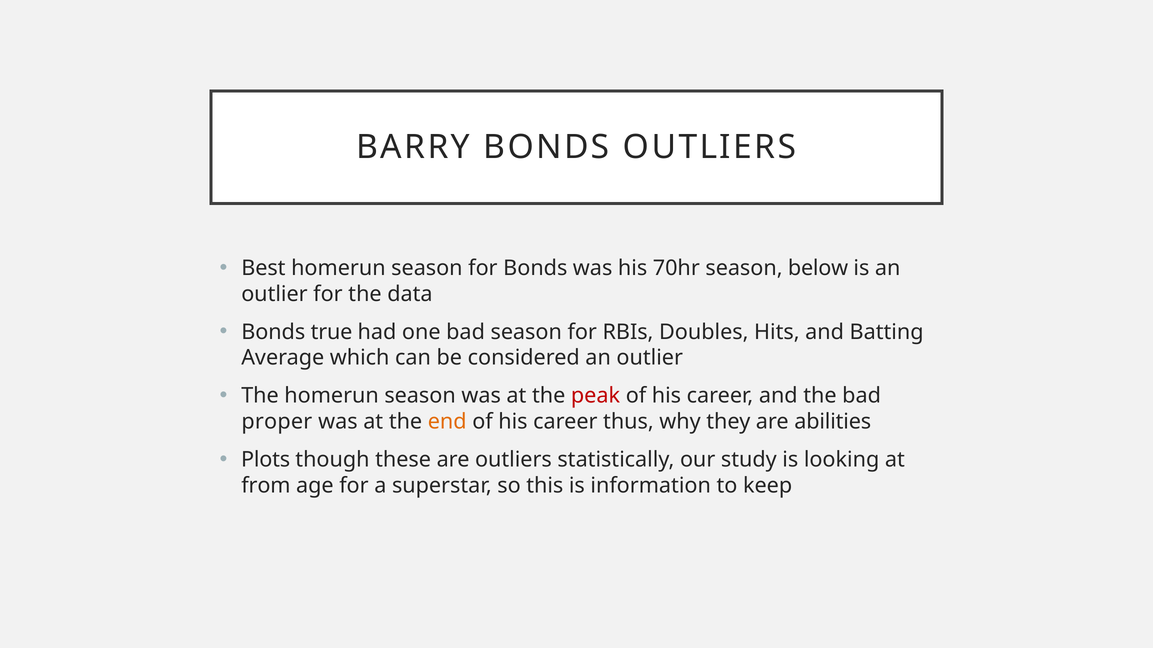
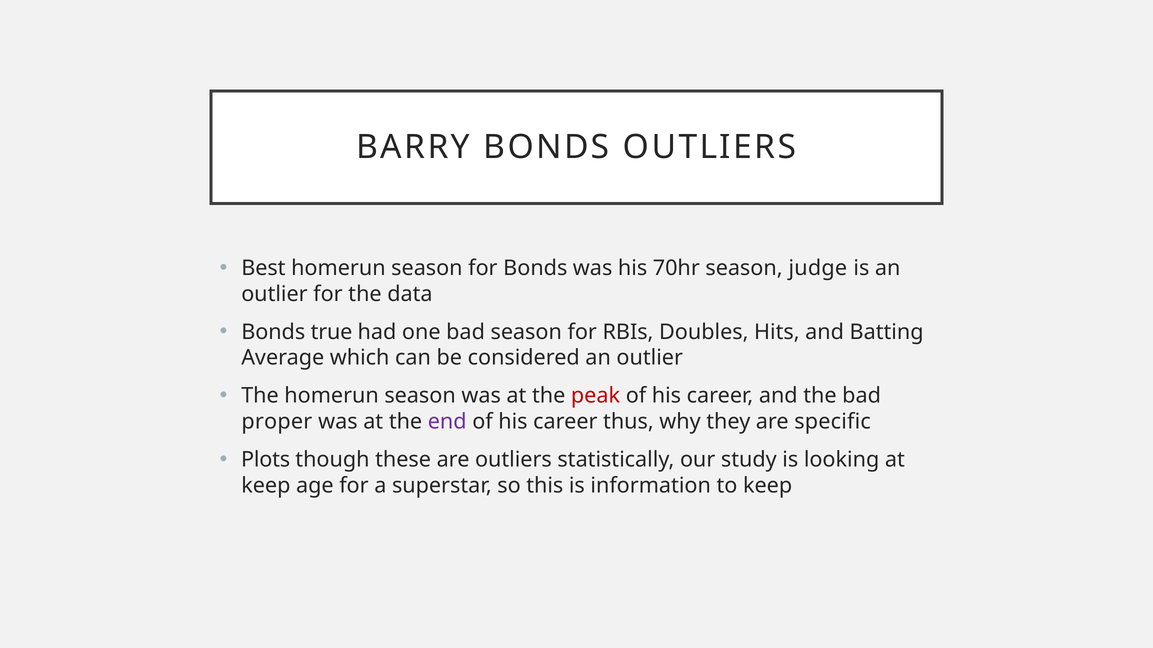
below: below -> judge (818, 268)
end colour: orange -> purple (447, 422)
abilities: abilities -> specific (833, 422)
from: from -> keep (266, 486)
